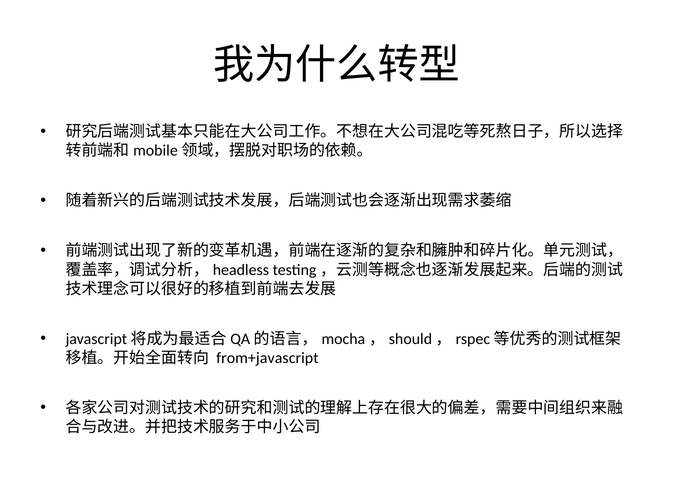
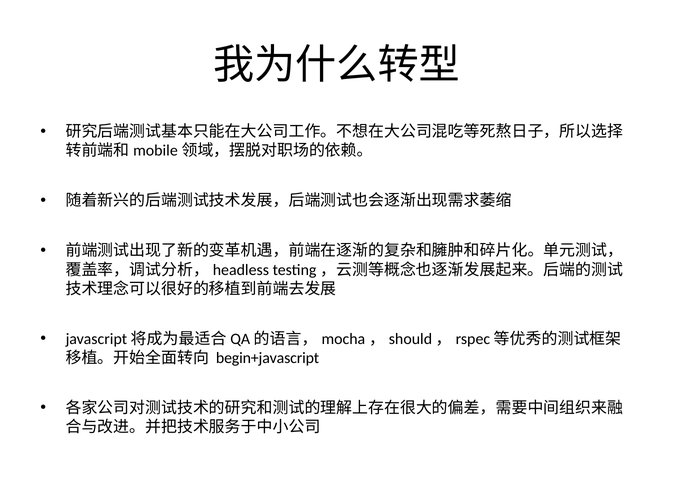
from+javascript: from+javascript -> begin+javascript (268, 358)
